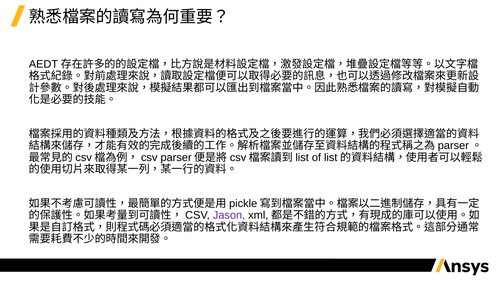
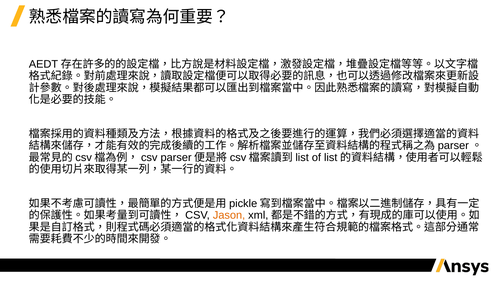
Jason colour: purple -> orange (229, 216)
